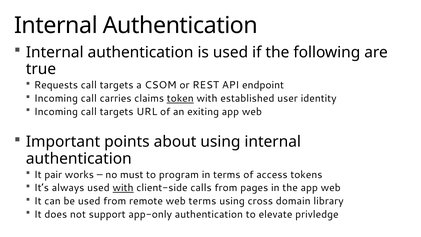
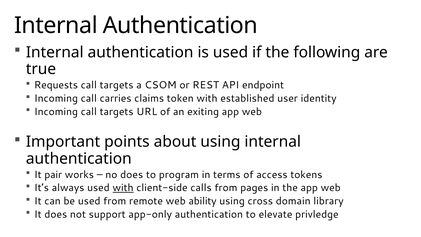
token underline: present -> none (180, 98)
no must: must -> does (132, 174)
web terms: terms -> ability (203, 201)
